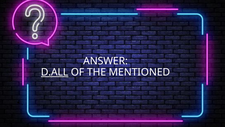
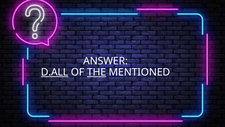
THE underline: none -> present (97, 72)
